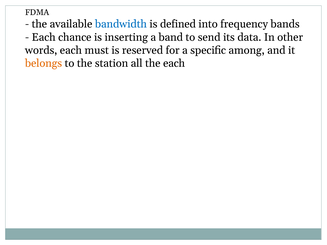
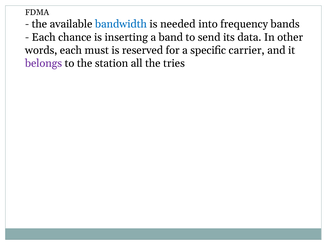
defined: defined -> needed (178, 24)
among: among -> carrier (247, 50)
belongs colour: orange -> purple (44, 63)
the each: each -> tries (174, 63)
